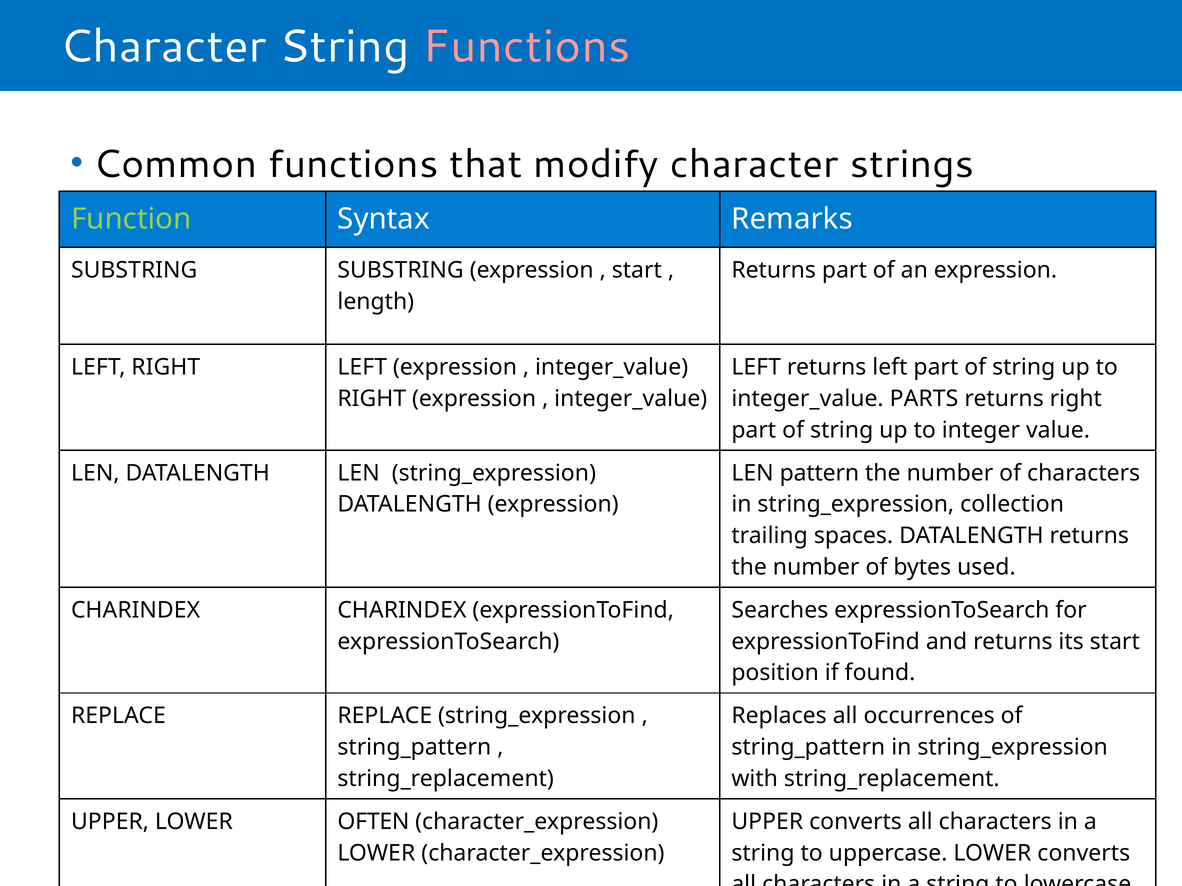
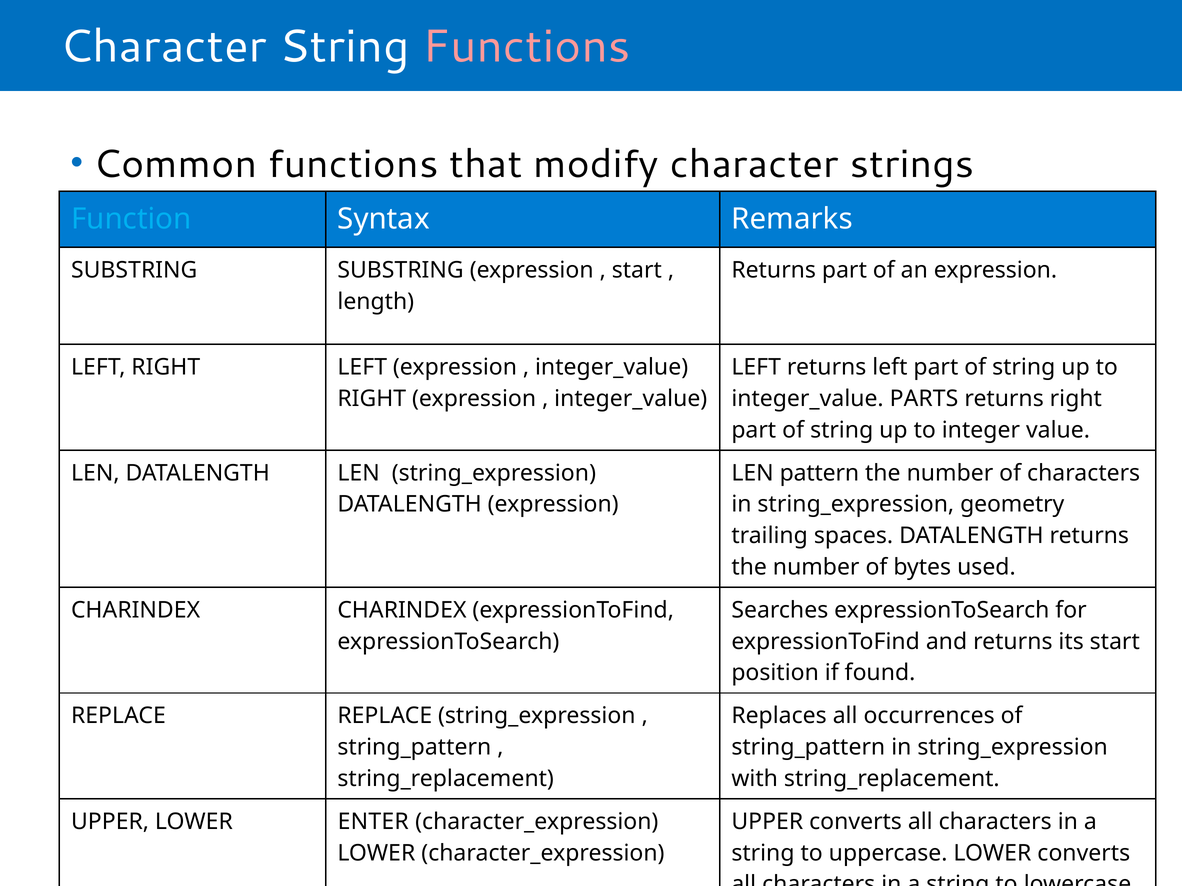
Function colour: light green -> light blue (131, 219)
collection: collection -> geometry (1012, 505)
OFTEN: OFTEN -> ENTER (373, 822)
